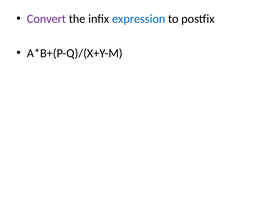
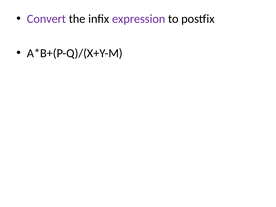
expression colour: blue -> purple (139, 19)
